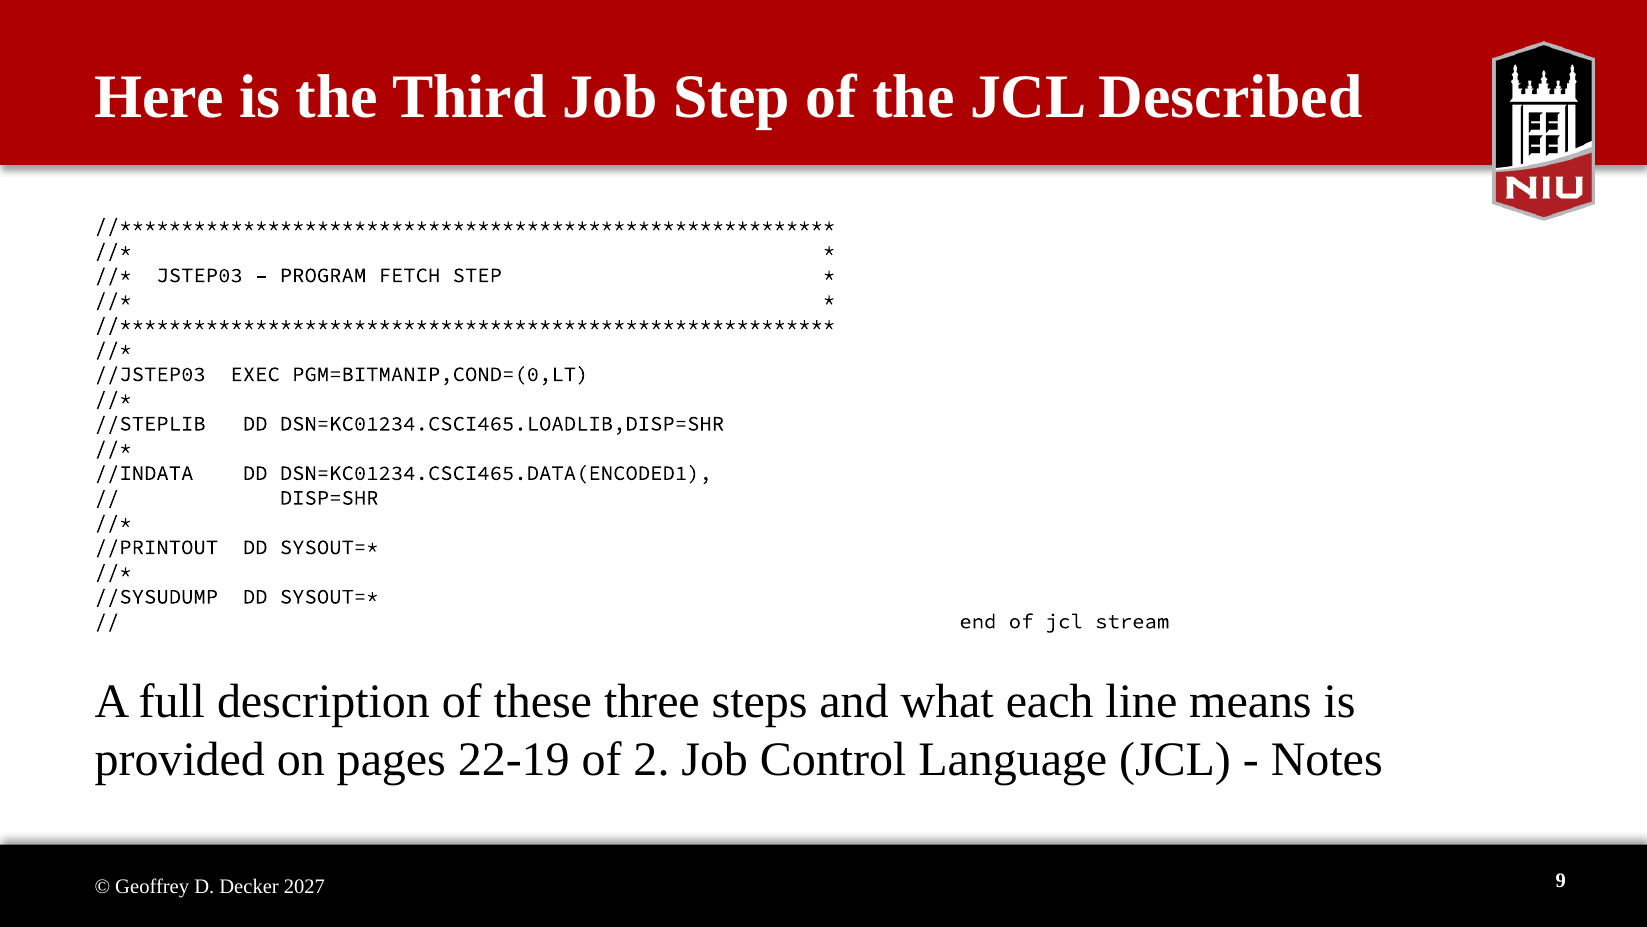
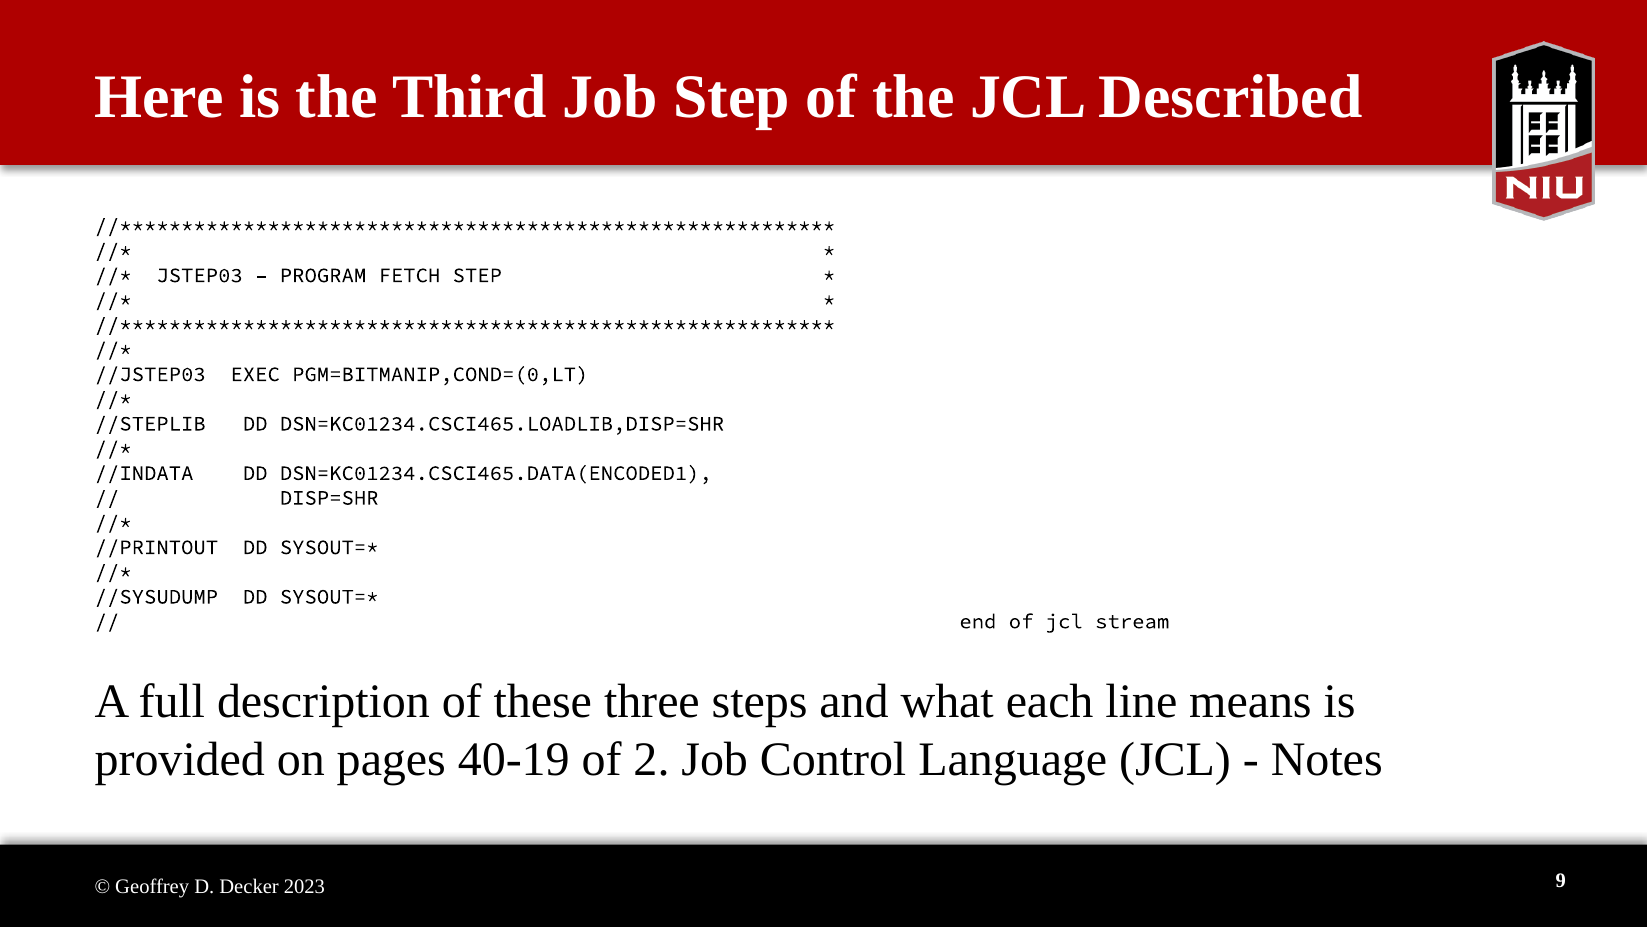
22-19: 22-19 -> 40-19 (514, 759)
2027: 2027 -> 2023 (304, 887)
